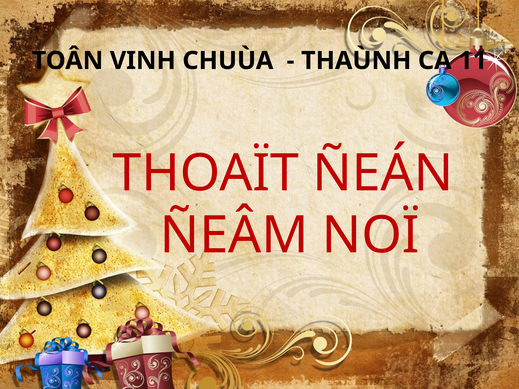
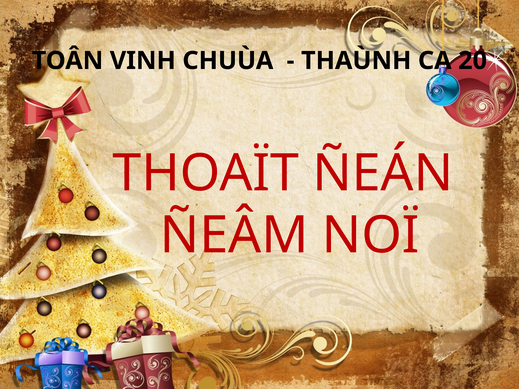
11: 11 -> 20 (473, 61)
